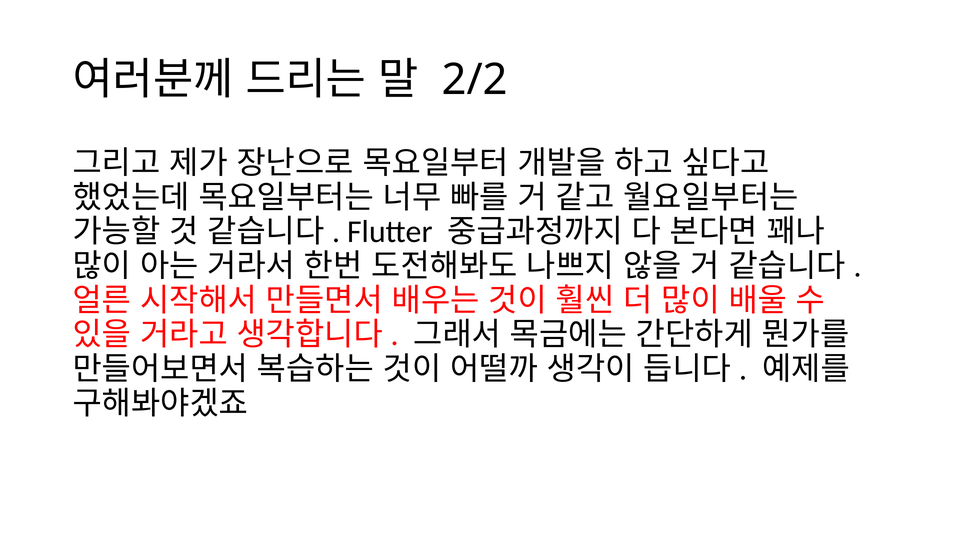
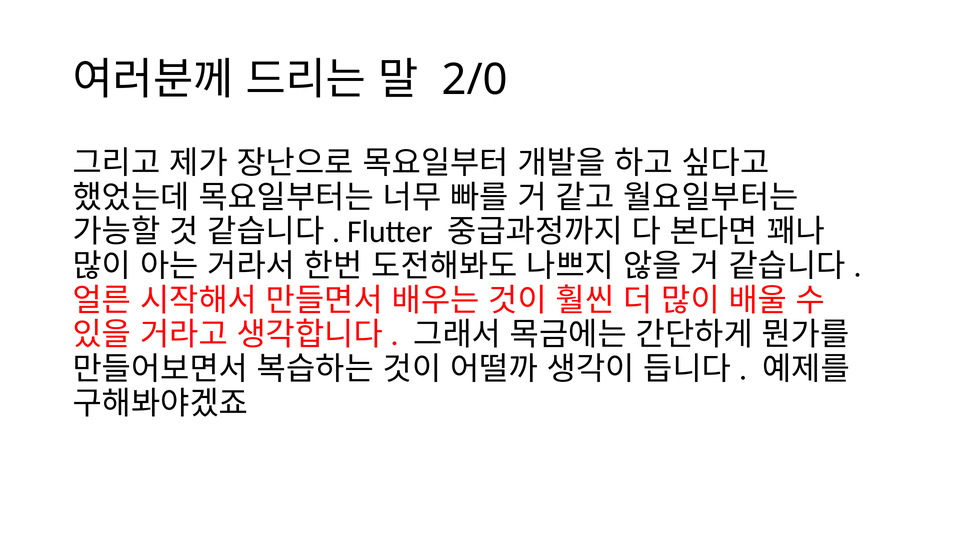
2/2: 2/2 -> 2/0 (475, 80)
